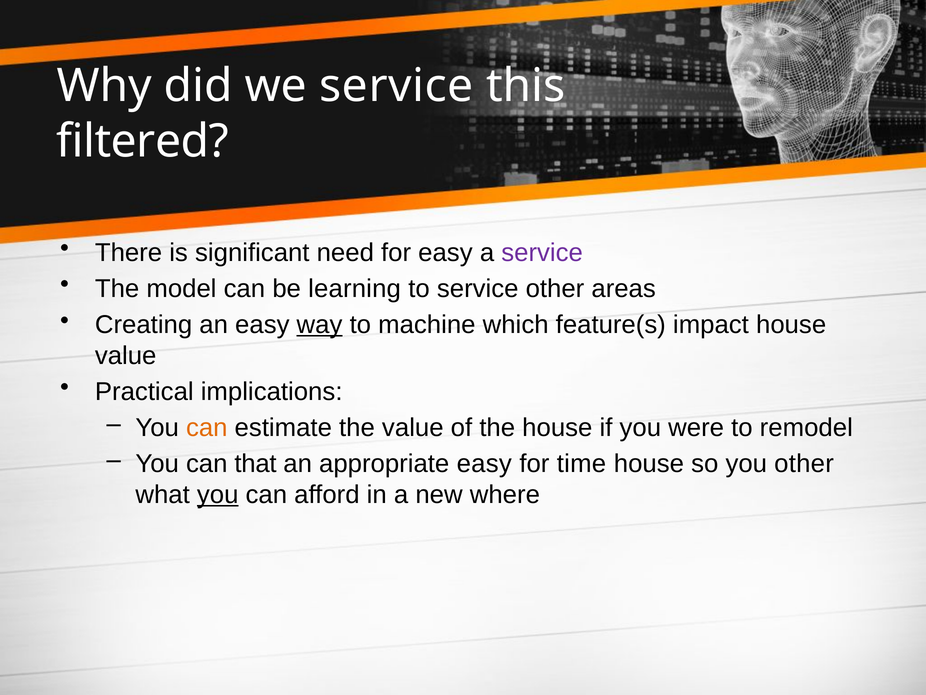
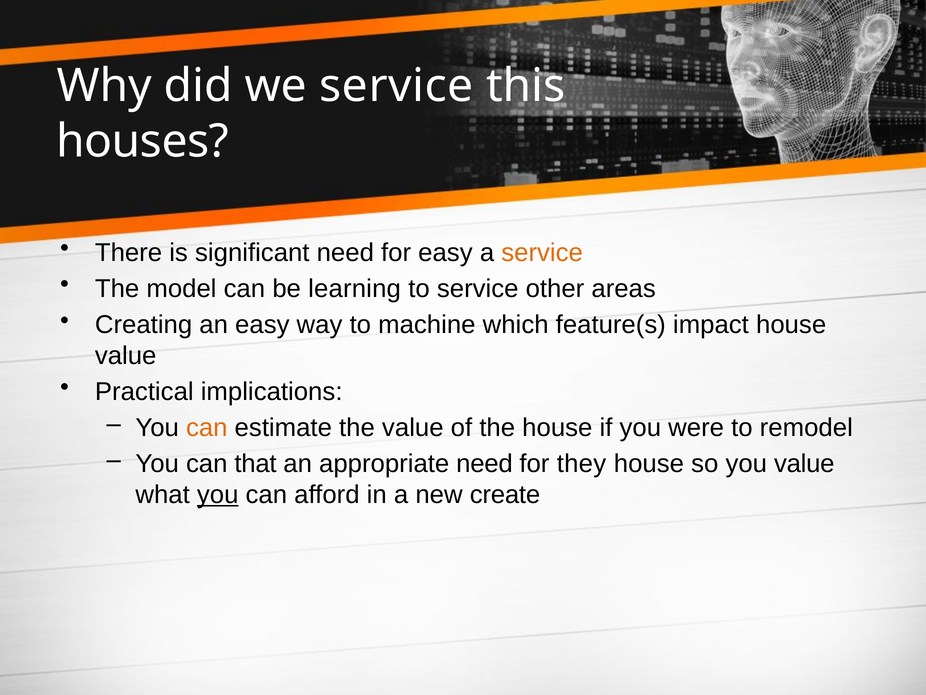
filtered: filtered -> houses (143, 141)
service colour: purple -> orange (542, 252)
way underline: present -> none (319, 324)
appropriate easy: easy -> need (484, 463)
time: time -> they (581, 463)
you other: other -> value (804, 463)
where: where -> create (505, 494)
